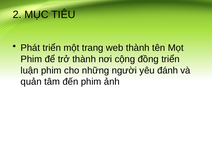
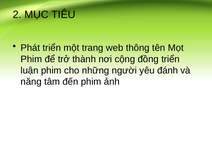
web thành: thành -> thông (138, 48)
quản: quản -> năng (31, 82)
